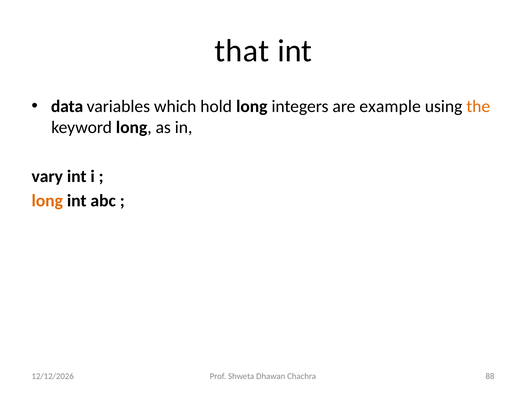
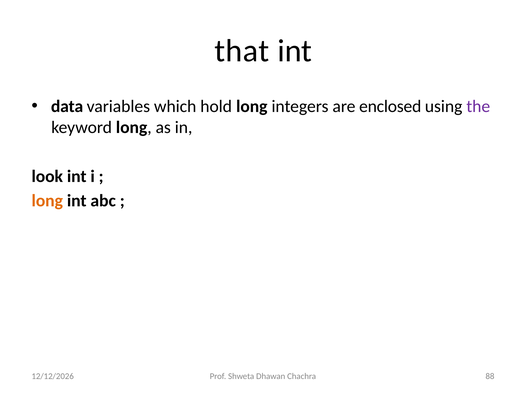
example: example -> enclosed (390, 106)
the colour: orange -> purple (478, 106)
vary: vary -> look (47, 177)
